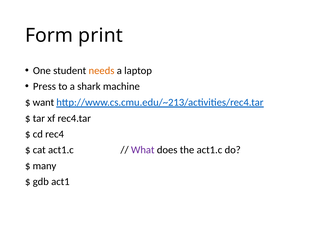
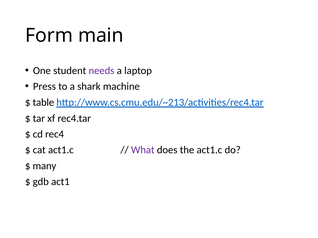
print: print -> main (101, 36)
needs colour: orange -> purple (102, 71)
want: want -> table (43, 103)
